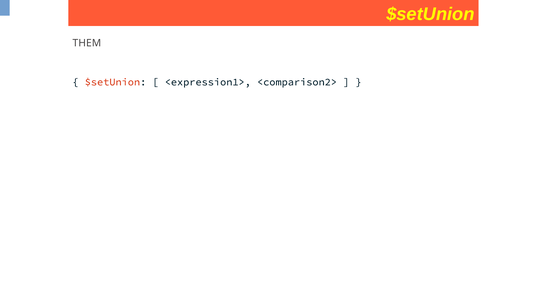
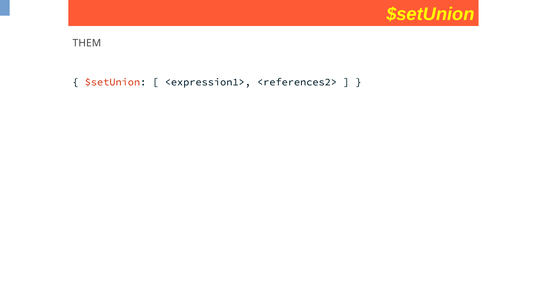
<comparison2>: <comparison2> -> <references2> (297, 82)
